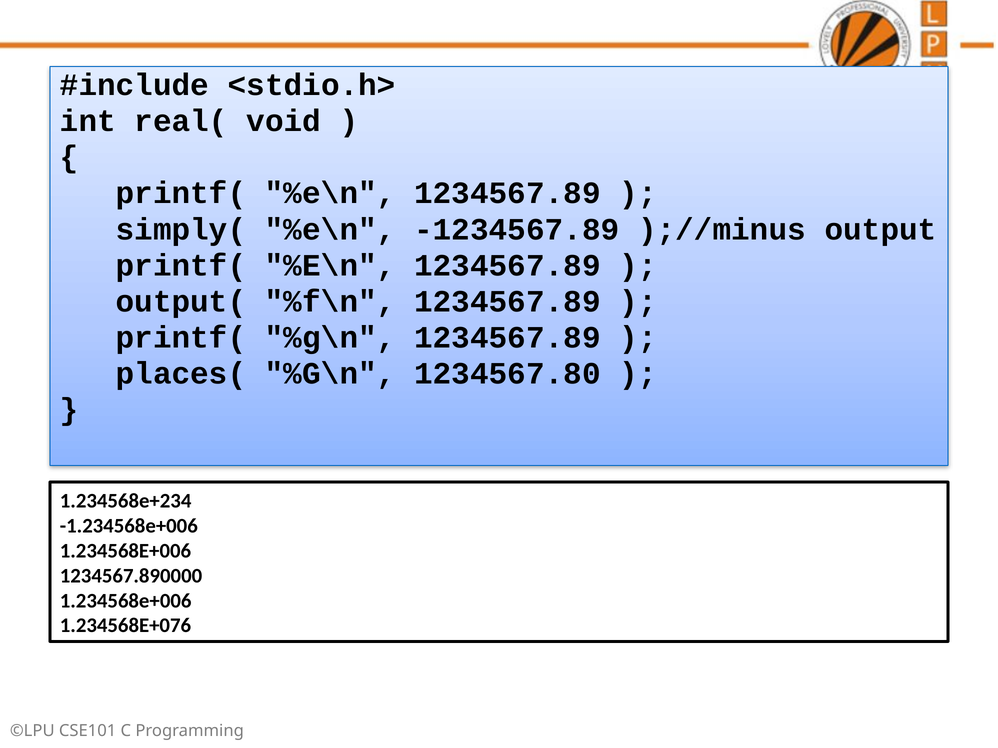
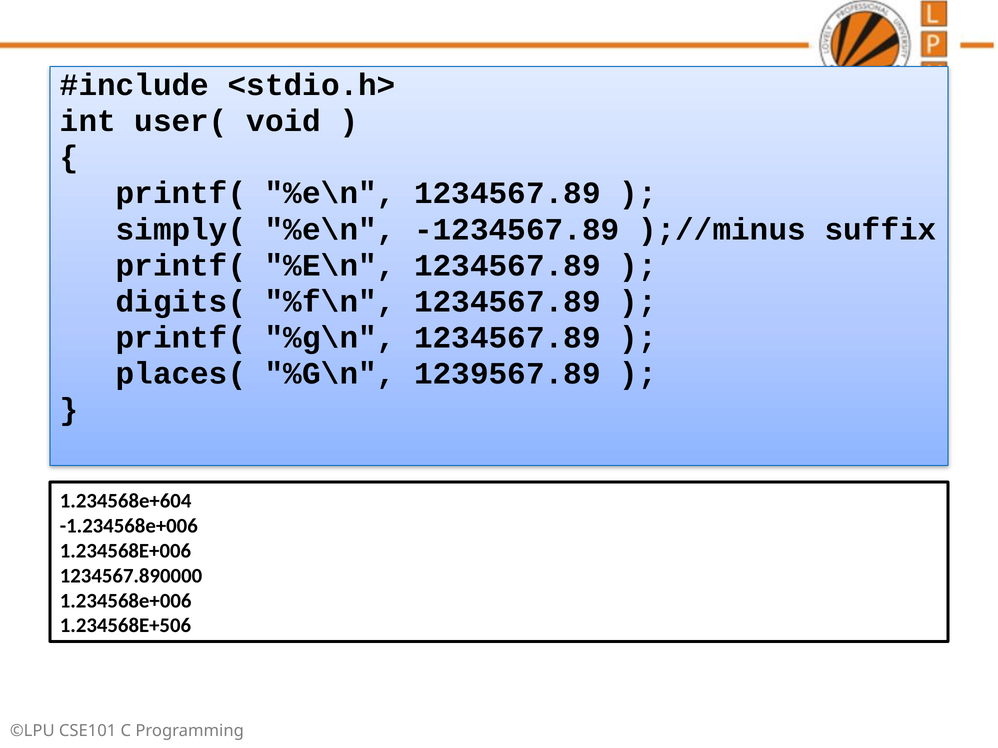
real(: real( -> user( (181, 121)
output: output -> suffix (881, 229)
output(: output( -> digits( (181, 302)
1234567.80: 1234567.80 -> 1239567.89 (507, 374)
1.234568e+234: 1.234568e+234 -> 1.234568e+604 (126, 501)
1.234568E+076: 1.234568E+076 -> 1.234568E+506 (125, 626)
